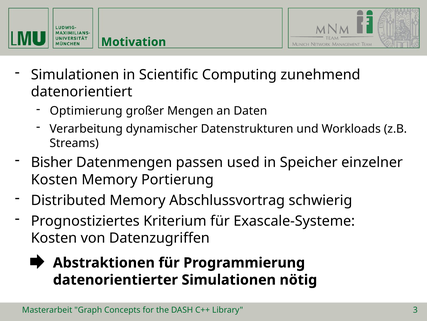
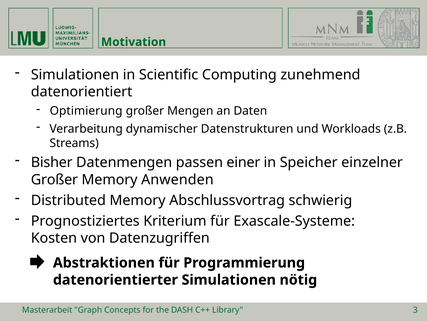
used: used -> einer (243, 162)
Kosten: Kosten -> Großer (54, 179)
Portierung: Portierung -> Anwenden (177, 179)
